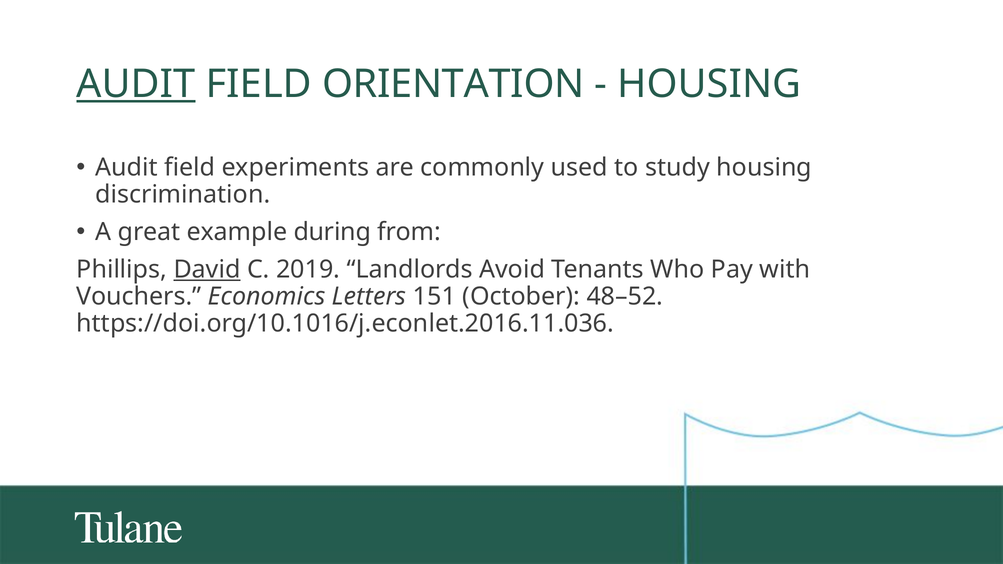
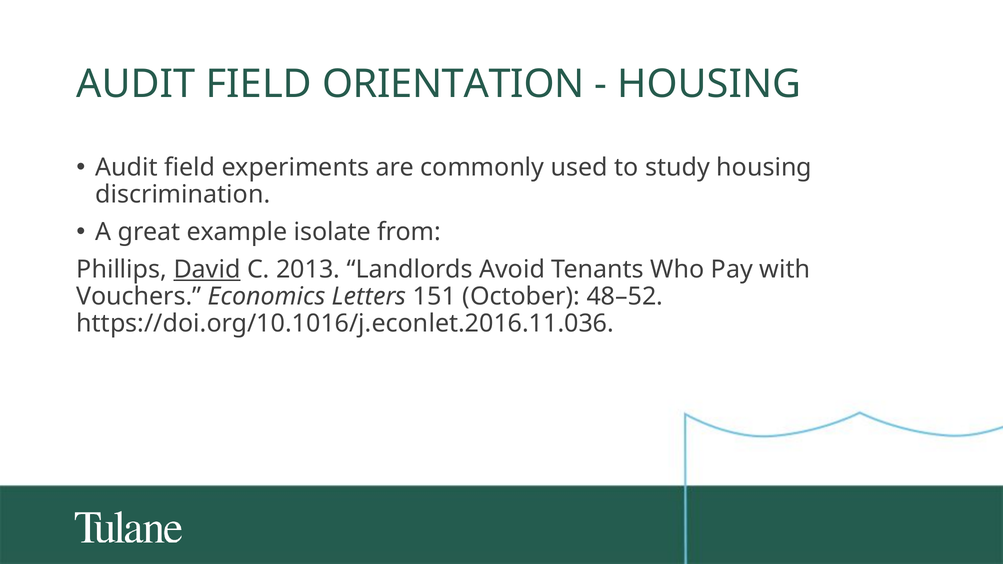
AUDIT underline: present -> none (136, 84)
during: during -> isolate (332, 232)
2019: 2019 -> 2013 (308, 269)
